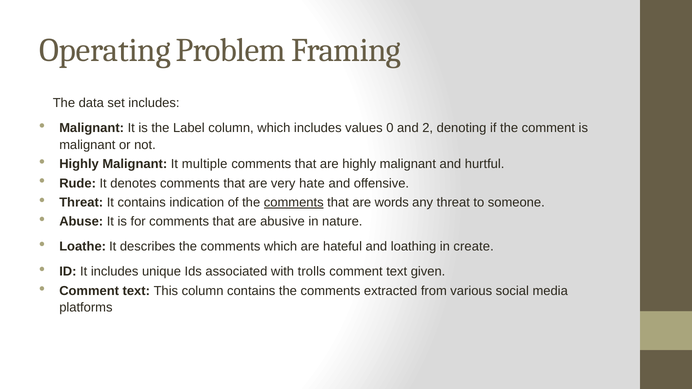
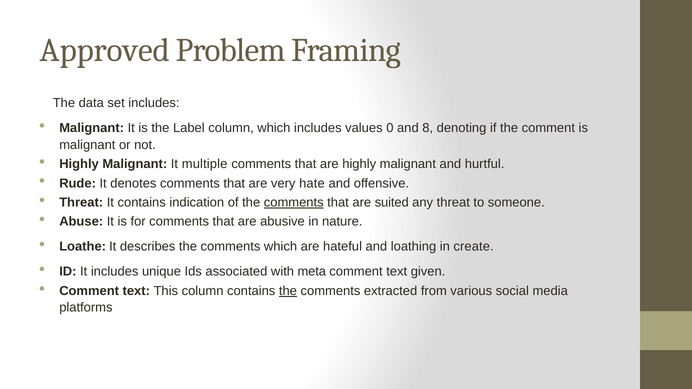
Operating: Operating -> Approved (105, 50)
2: 2 -> 8 (428, 128)
words: words -> suited (392, 203)
trolls: trolls -> meta (312, 272)
the underline: none -> present (288, 291)
